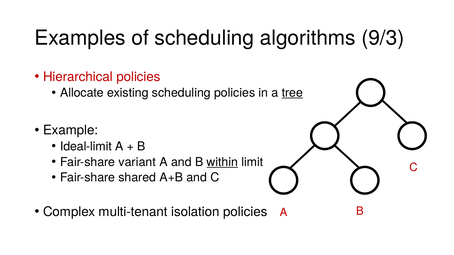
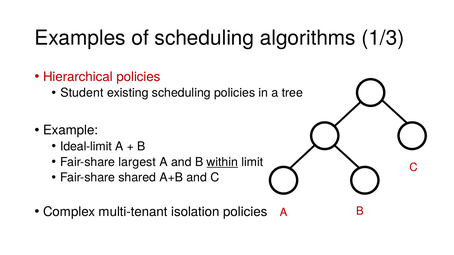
9/3: 9/3 -> 1/3 (383, 38)
Allocate: Allocate -> Student (82, 93)
tree underline: present -> none (292, 93)
variant: variant -> largest (137, 162)
